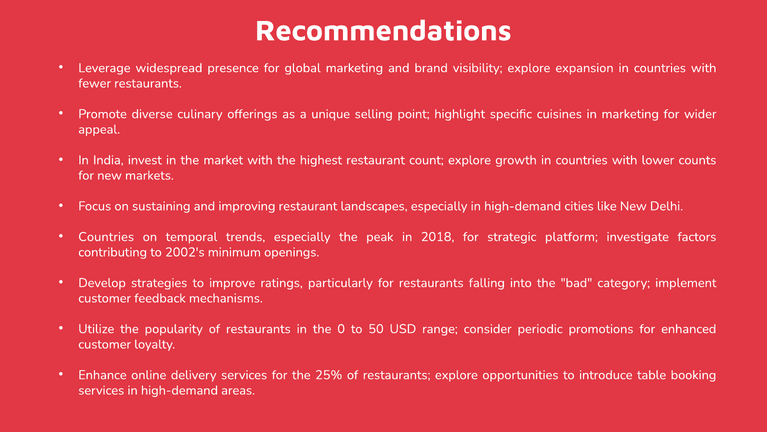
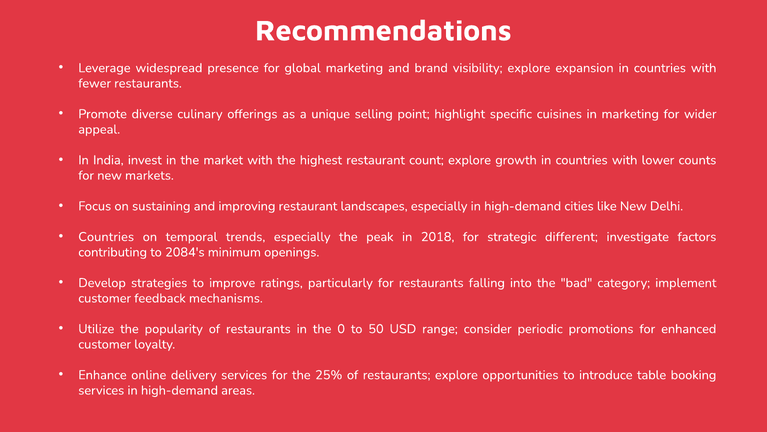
platform: platform -> different (571, 237)
2002's: 2002's -> 2084's (185, 252)
